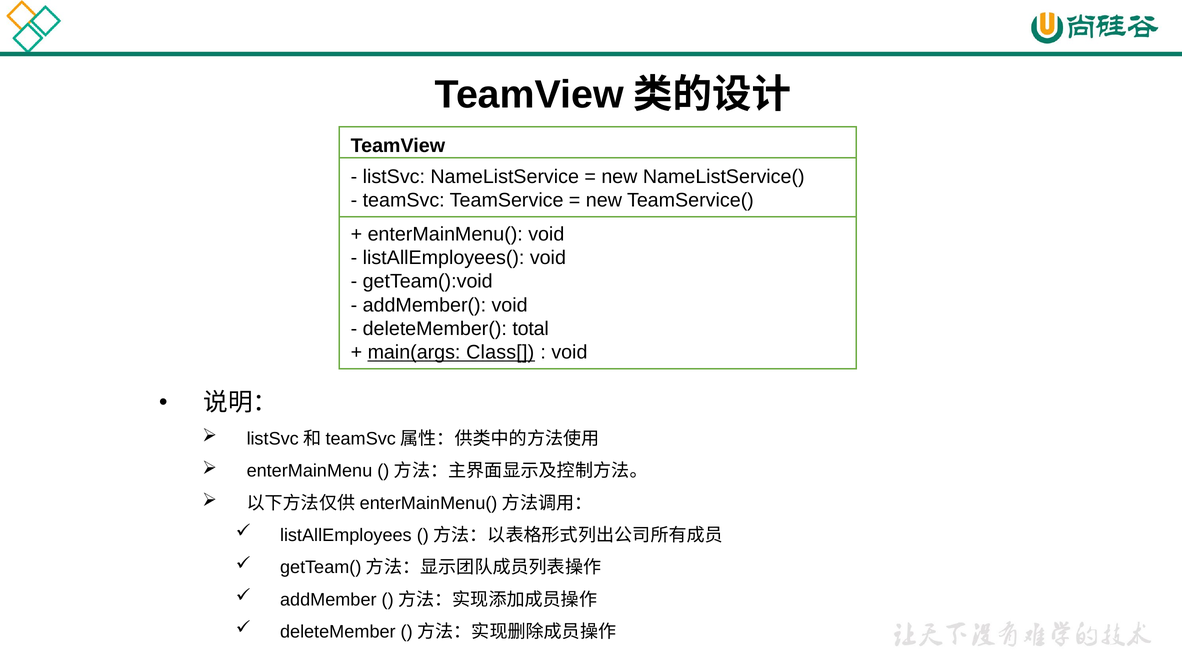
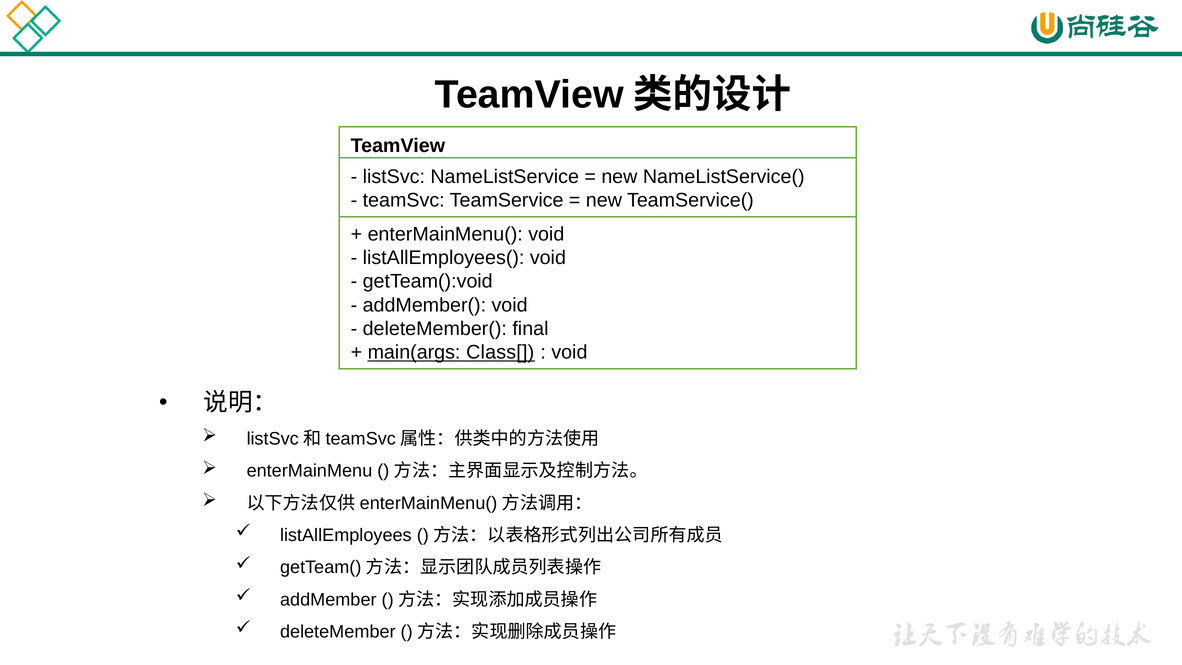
total: total -> final (530, 329)
